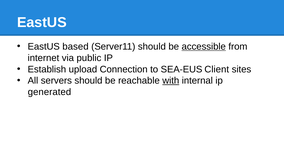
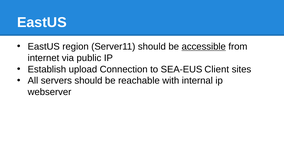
based: based -> region (76, 46)
with underline: present -> none (171, 81)
generated: generated -> webserver (50, 92)
